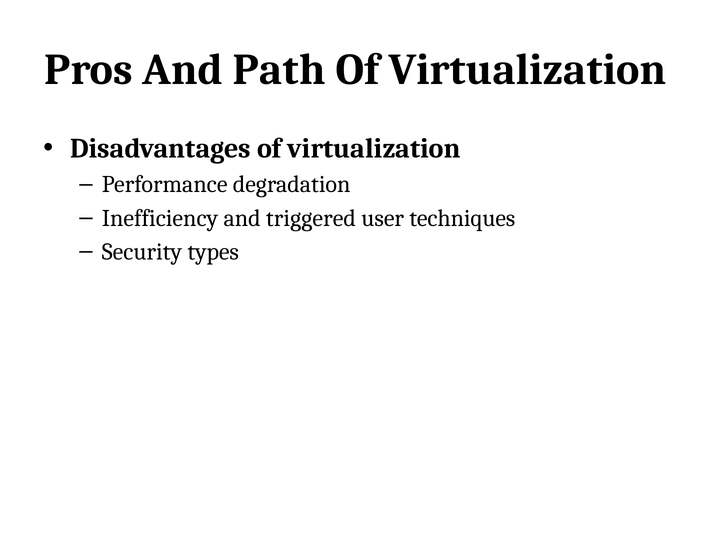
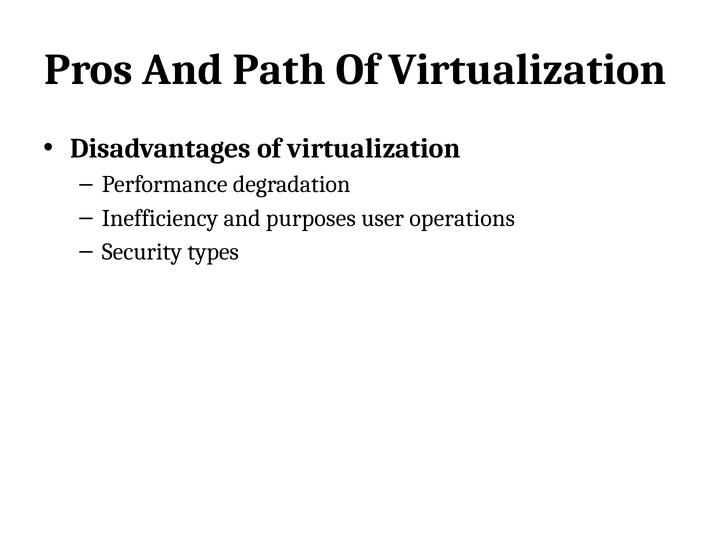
triggered: triggered -> purposes (311, 218)
techniques: techniques -> operations (462, 218)
